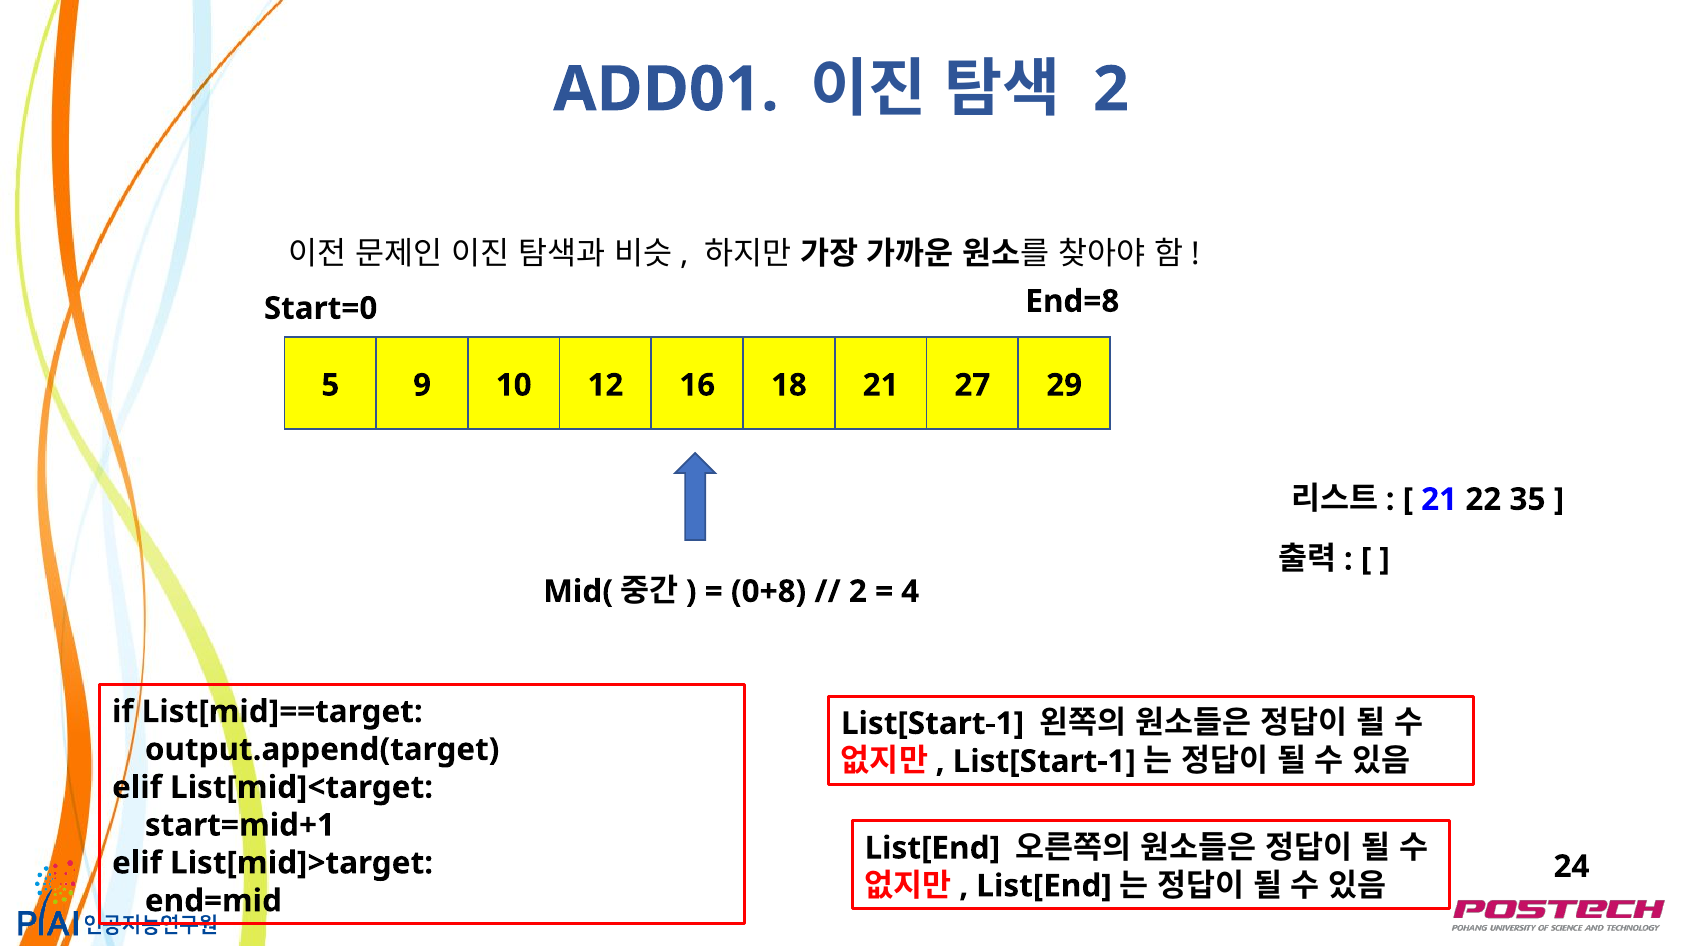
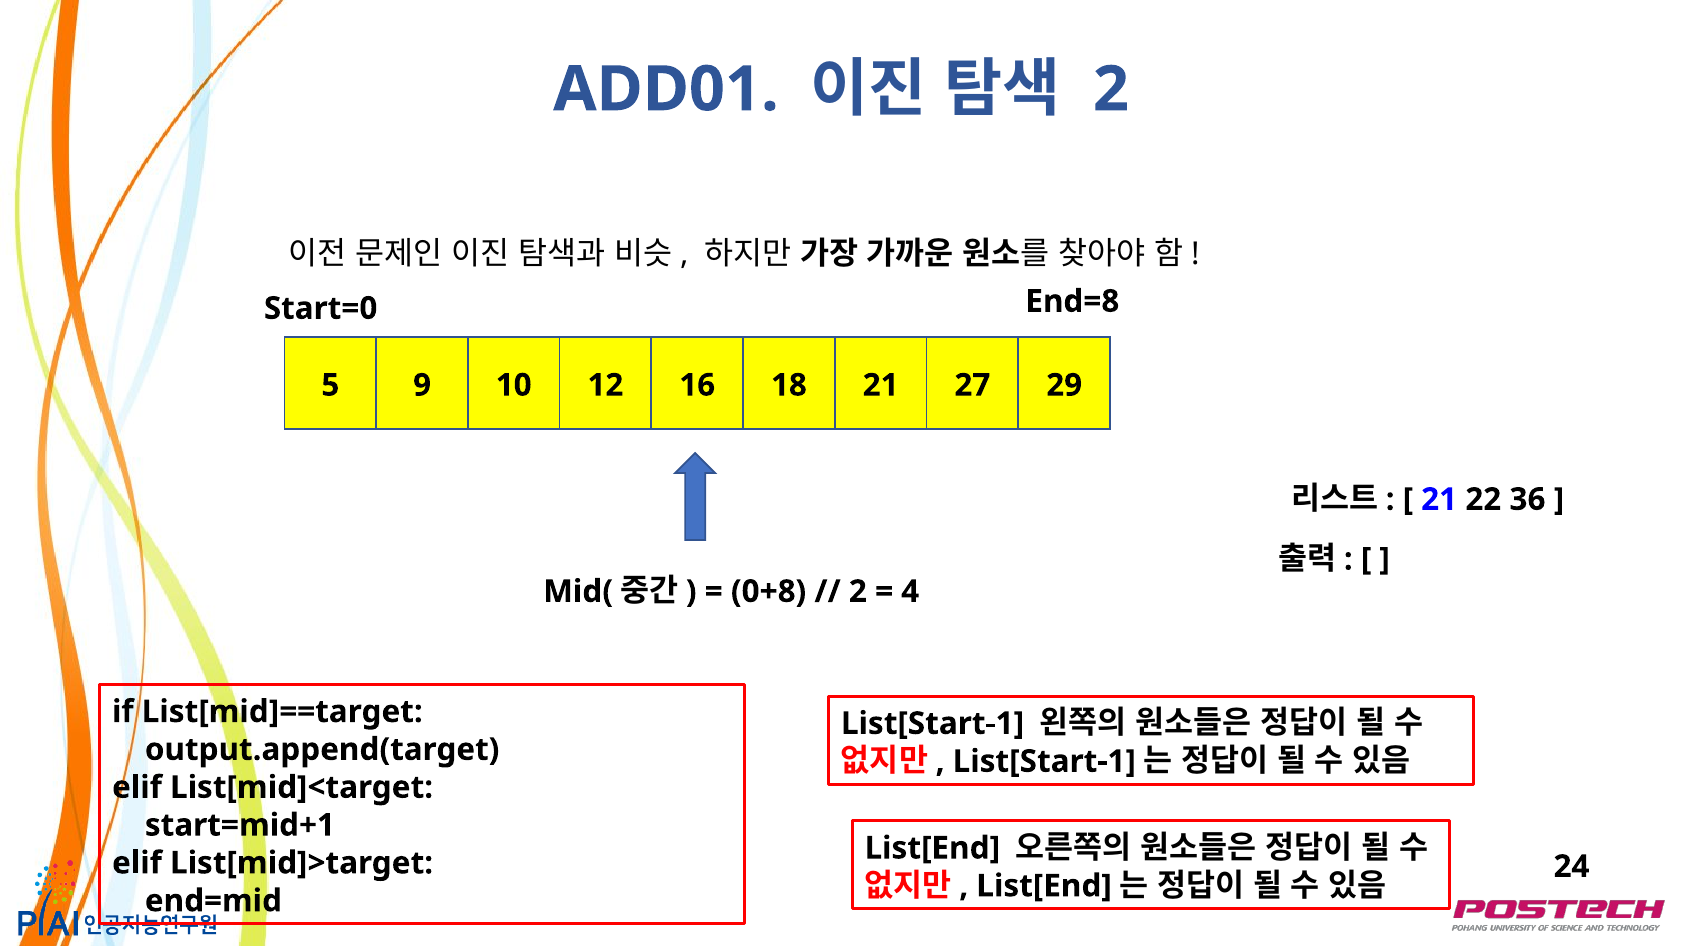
35: 35 -> 36 (1528, 500)
